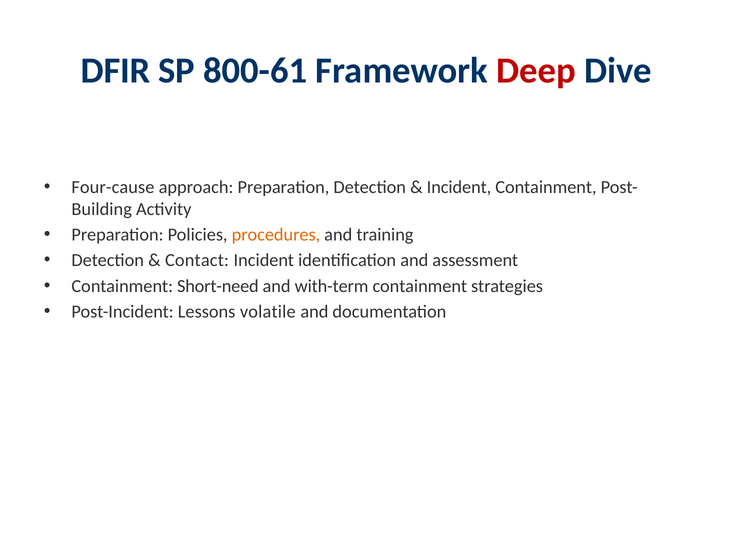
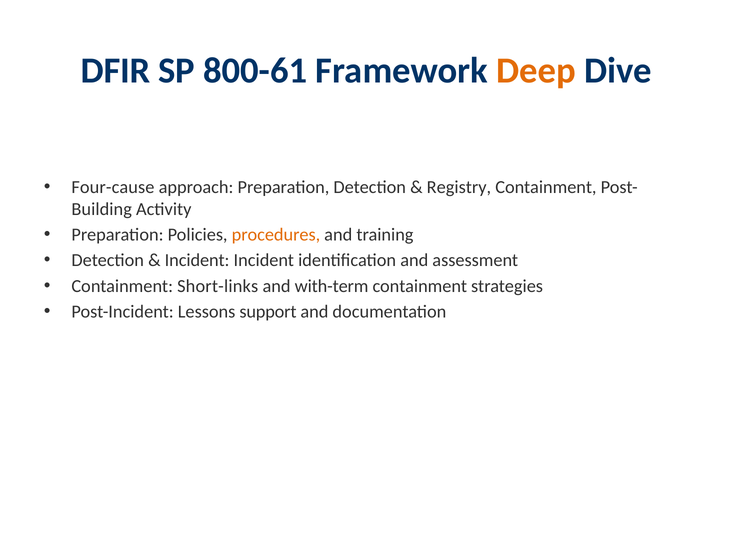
Deep colour: red -> orange (536, 70)
Incident: Incident -> Registry (459, 187)
Contact: Contact -> Incident (197, 260)
Short-need: Short-need -> Short-links (218, 286)
volatile: volatile -> support (268, 312)
